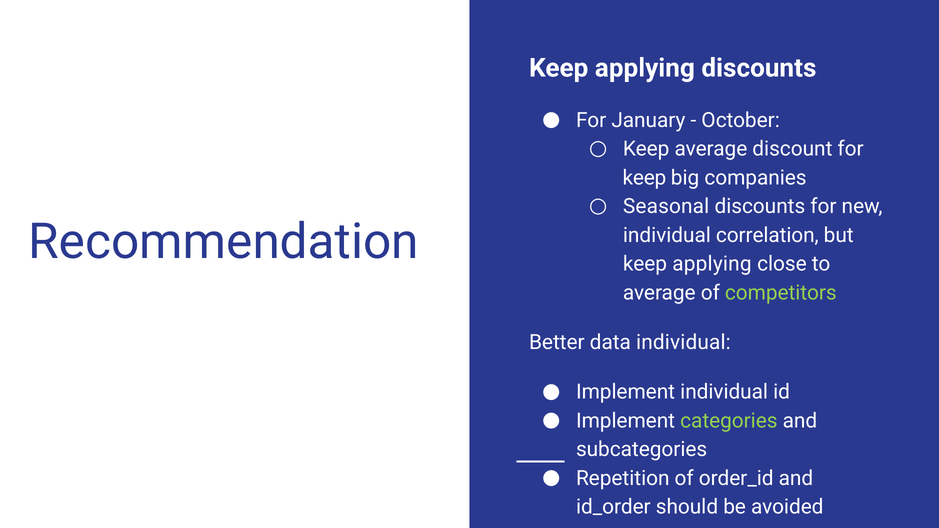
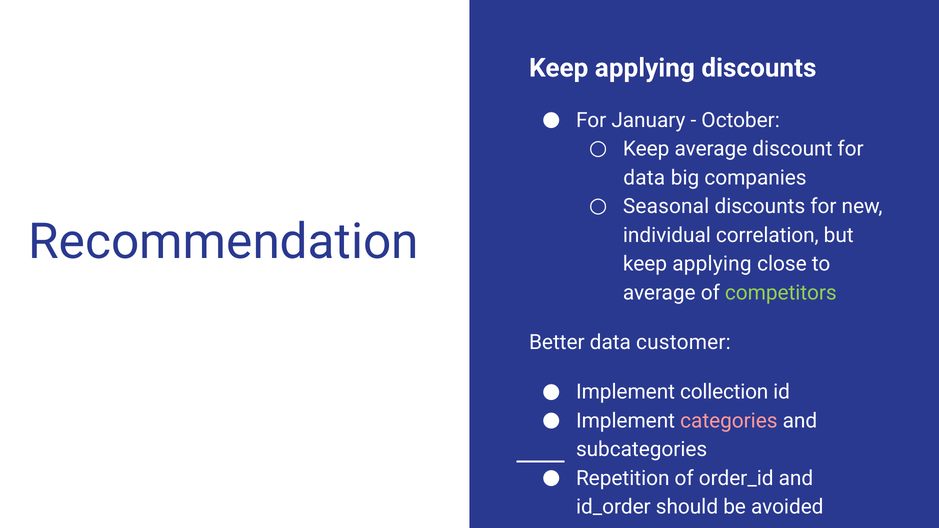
keep: keep -> data (644, 178)
data individual: individual -> customer (683, 343)
Implement individual: individual -> collection (724, 392)
categories colour: light green -> pink (729, 421)
